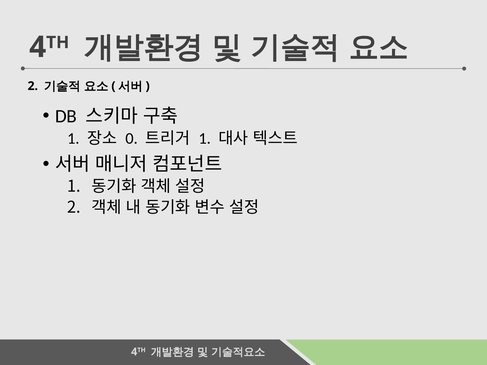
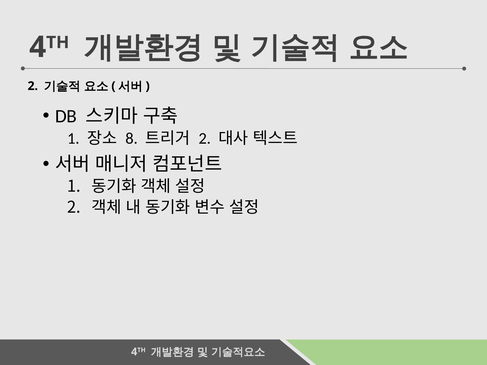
0: 0 -> 8 (132, 139)
1: 1 -> 2 (205, 139)
